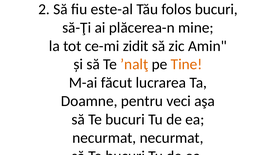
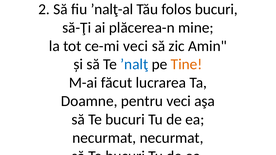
este-al: este-al -> ʼnalţ-al (112, 9)
ce-mi zidit: zidit -> veci (136, 46)
ʼnalţ colour: orange -> blue (134, 64)
